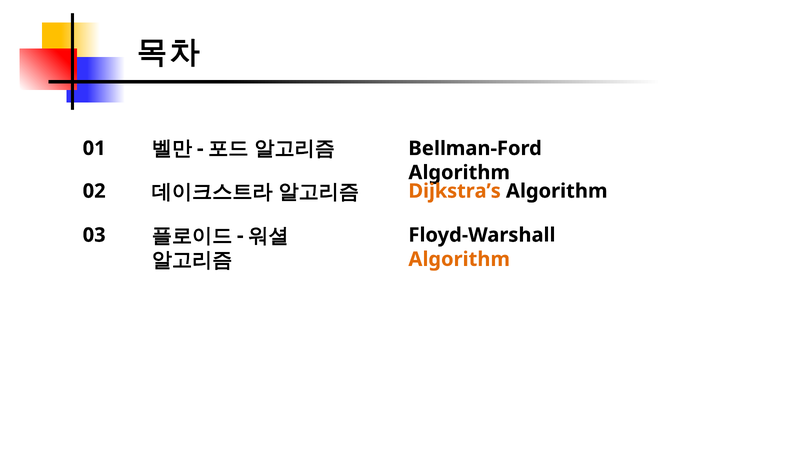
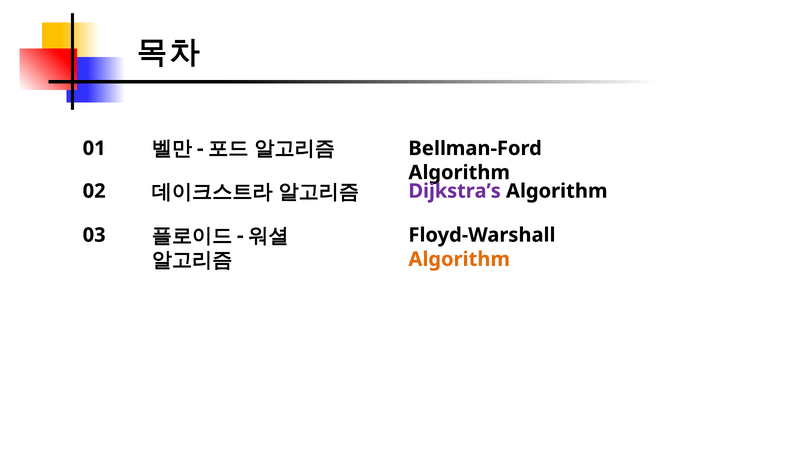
Dijkstra’s colour: orange -> purple (455, 191)
